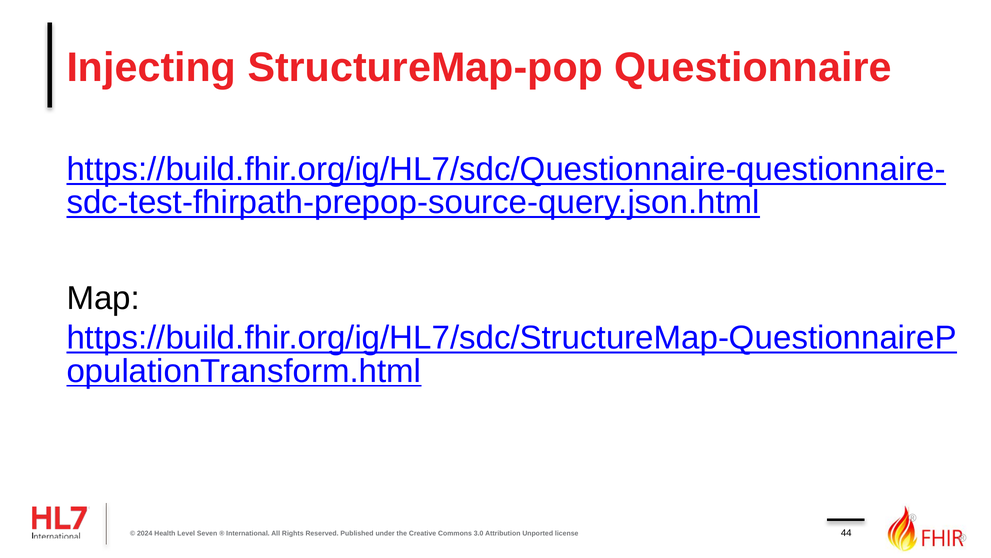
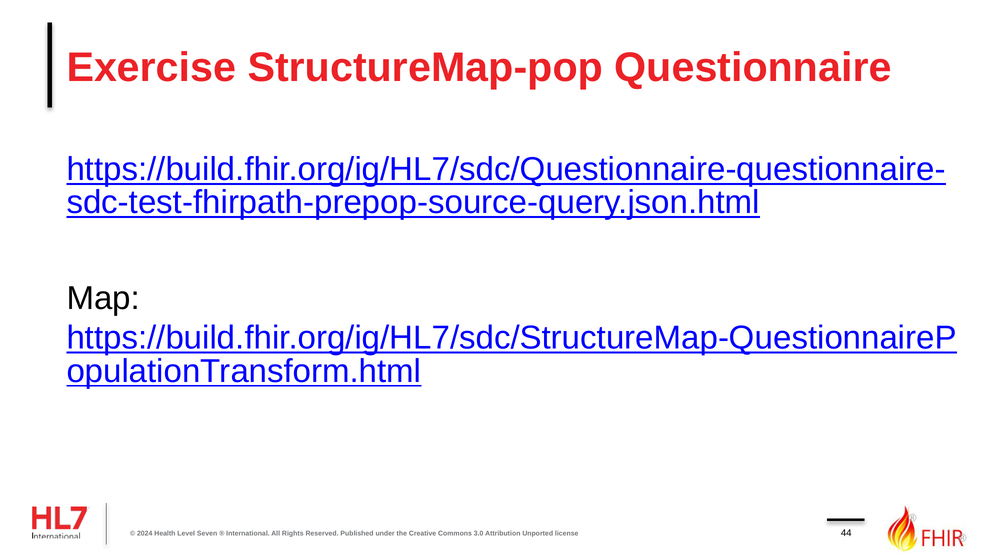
Injecting: Injecting -> Exercise (151, 68)
